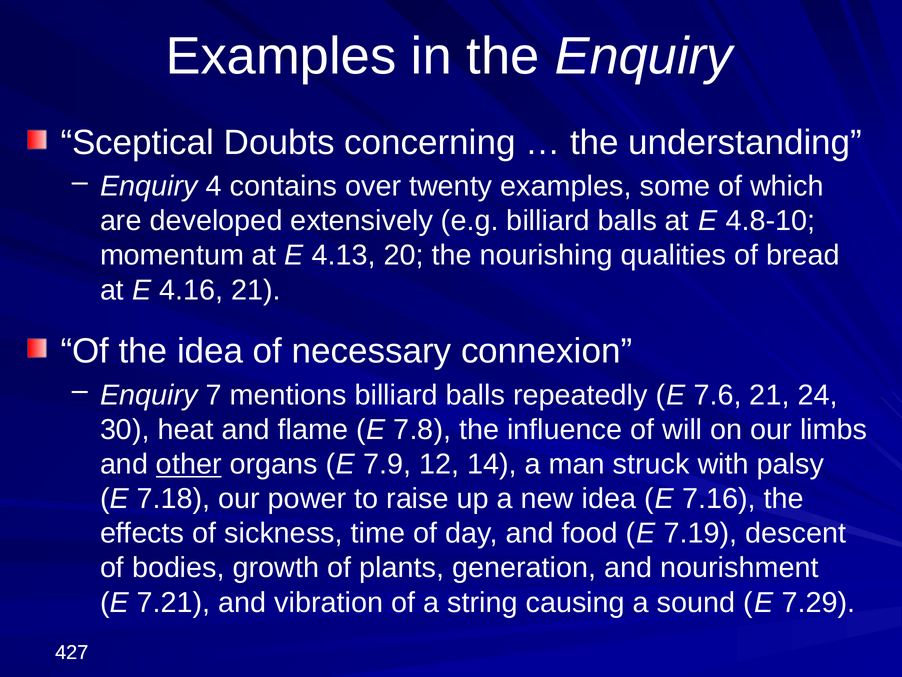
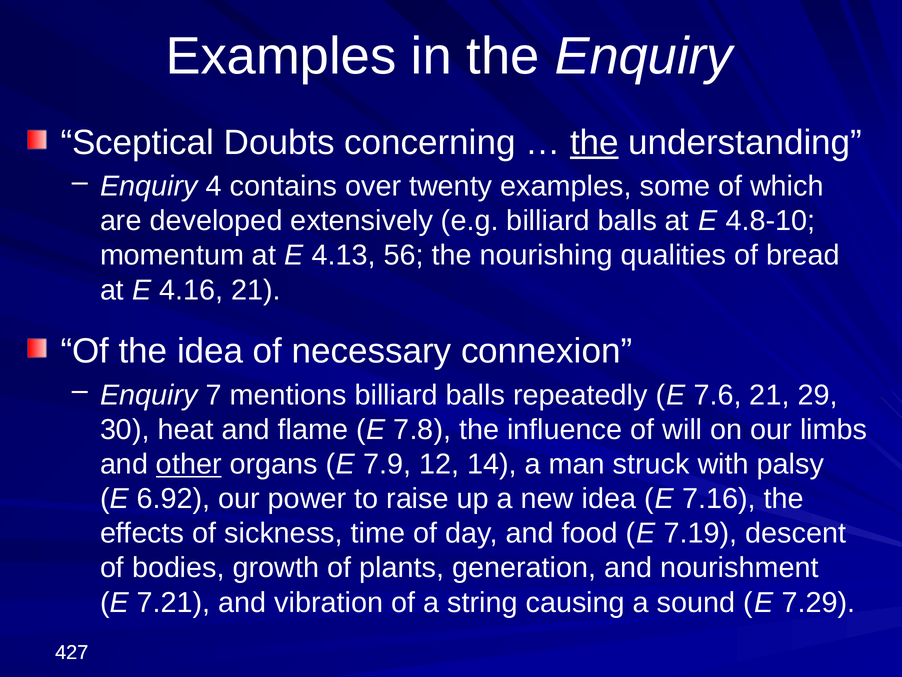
the underline: none -> present (594, 143)
20: 20 -> 56 (404, 255)
24: 24 -> 29 (818, 395)
7.18: 7.18 -> 6.92 (173, 498)
